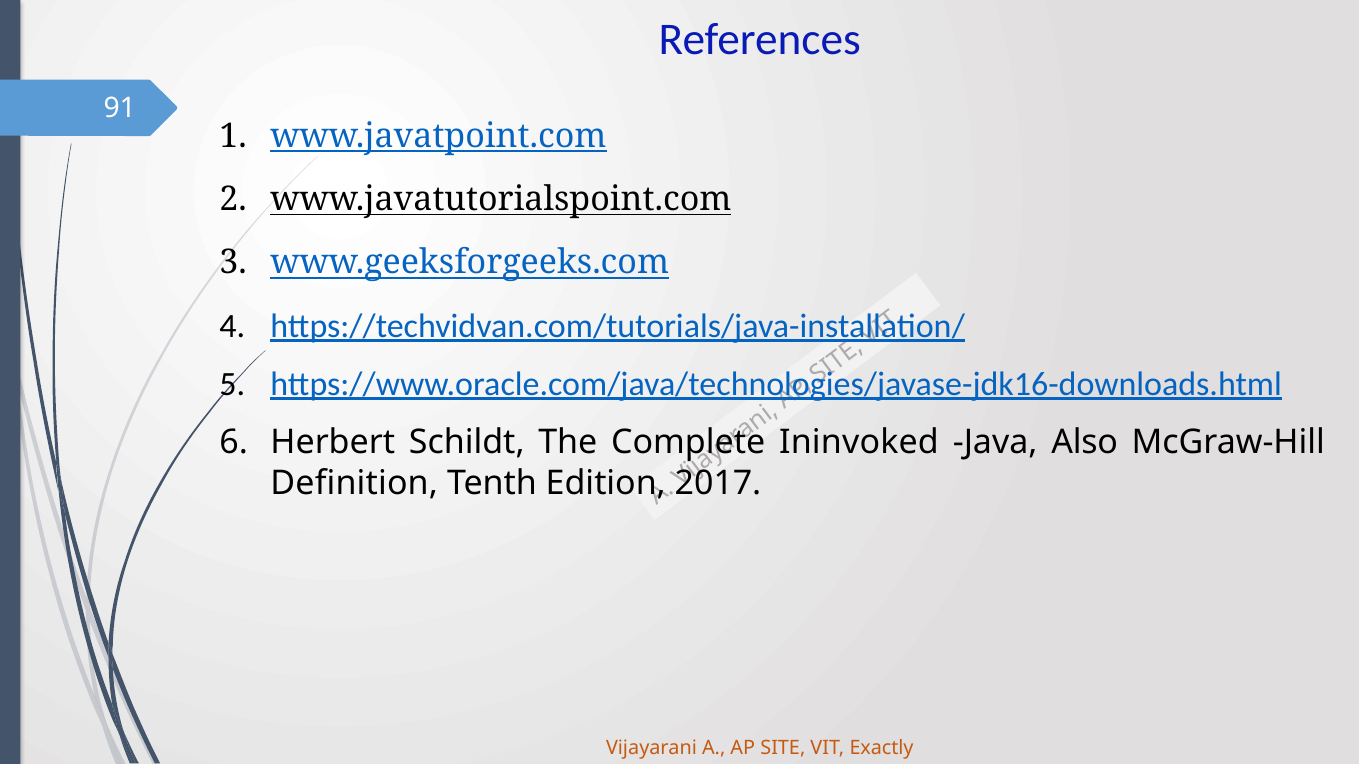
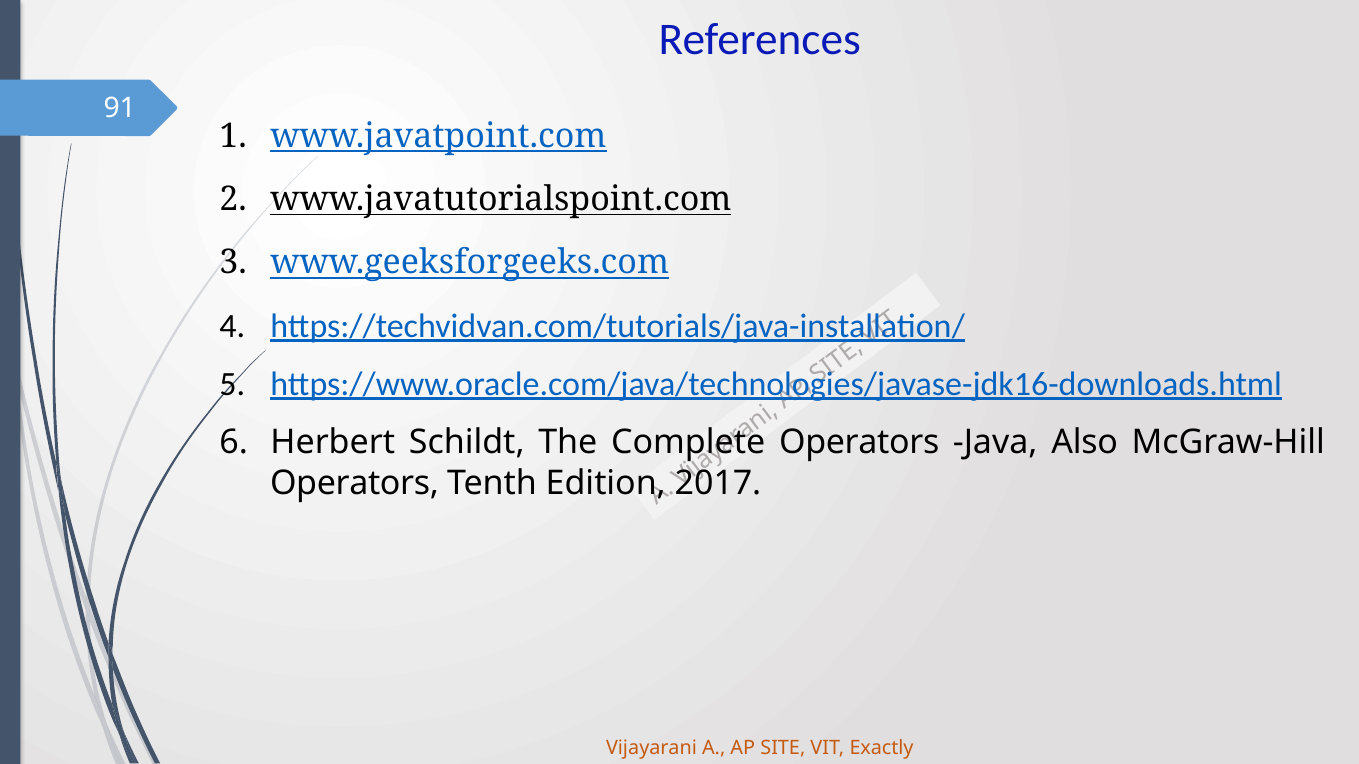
Ininvoked: Ininvoked -> Operators (859, 443)
Definition: Definition -> Operators (354, 484)
